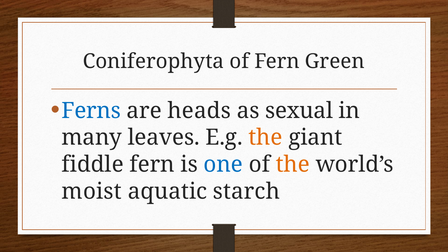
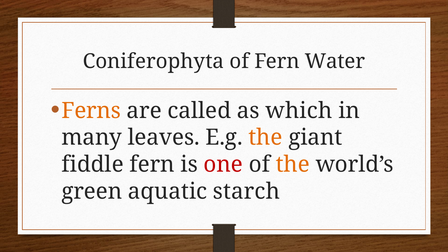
Green: Green -> Water (335, 61)
Ferns colour: blue -> orange (91, 111)
heads: heads -> called (199, 111)
sexual: sexual -> which (299, 111)
one colour: blue -> red (223, 164)
moist: moist -> green (92, 191)
